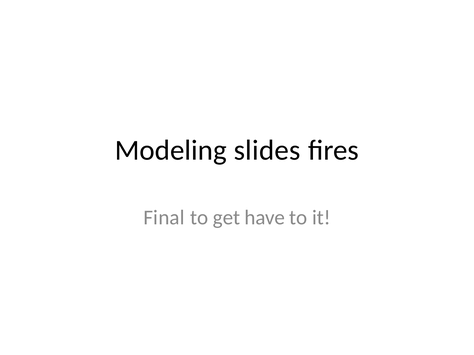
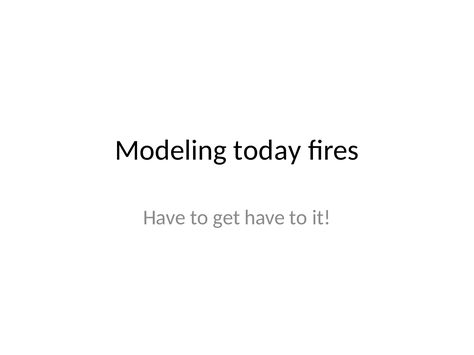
slides: slides -> today (267, 151)
Final: Final -> Have (164, 218)
